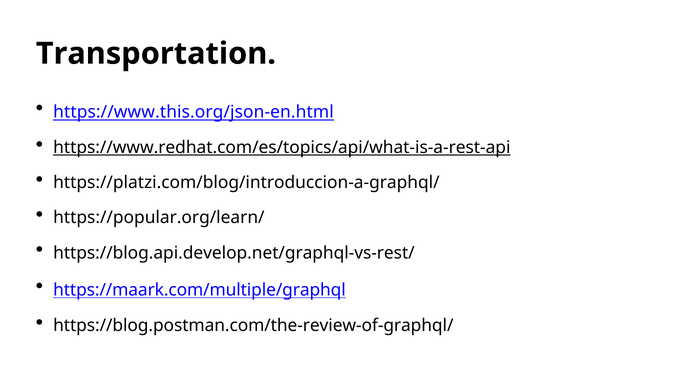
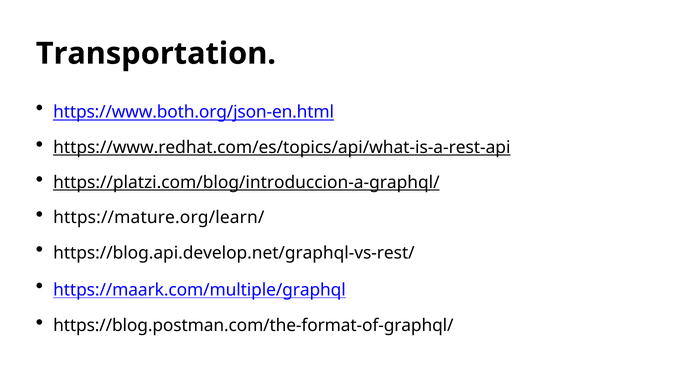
https://www.this.org/json-en.html: https://www.this.org/json-en.html -> https://www.both.org/json-en.html (194, 112)
https://platzi.com/blog/introduccion-a-graphql/ underline: none -> present (246, 183)
https://popular.org/learn/: https://popular.org/learn/ -> https://mature.org/learn/ (159, 218)
https://blog.postman.com/the-review-of-graphql/: https://blog.postman.com/the-review-of-graphql/ -> https://blog.postman.com/the-format-of-graphql/ (253, 325)
